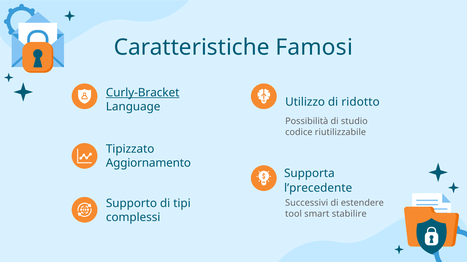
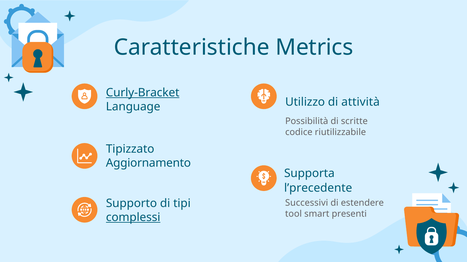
Famosi: Famosi -> Metrics (314, 47)
ridotto: ridotto -> attività (361, 102)
studio: studio -> scritte (354, 122)
stabilire: stabilire -> presenti (349, 214)
complessi underline: none -> present (133, 218)
